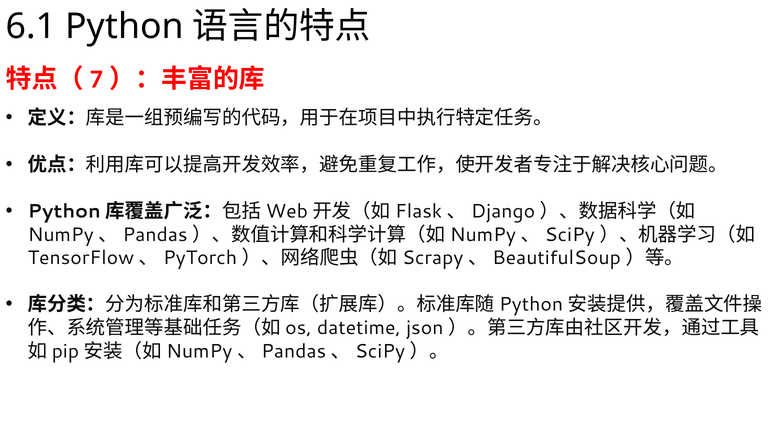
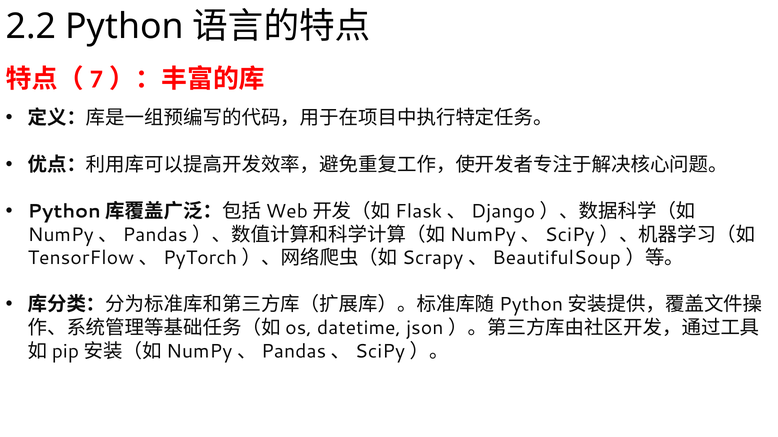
6.1: 6.1 -> 2.2 (31, 26)
